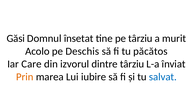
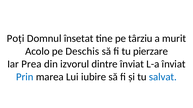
Găsi: Găsi -> Poți (16, 39)
păcătos: păcătos -> pierzare (151, 51)
Care: Care -> Prea (31, 64)
dintre târziu: târziu -> înviat (132, 64)
Prin colour: orange -> blue (25, 77)
